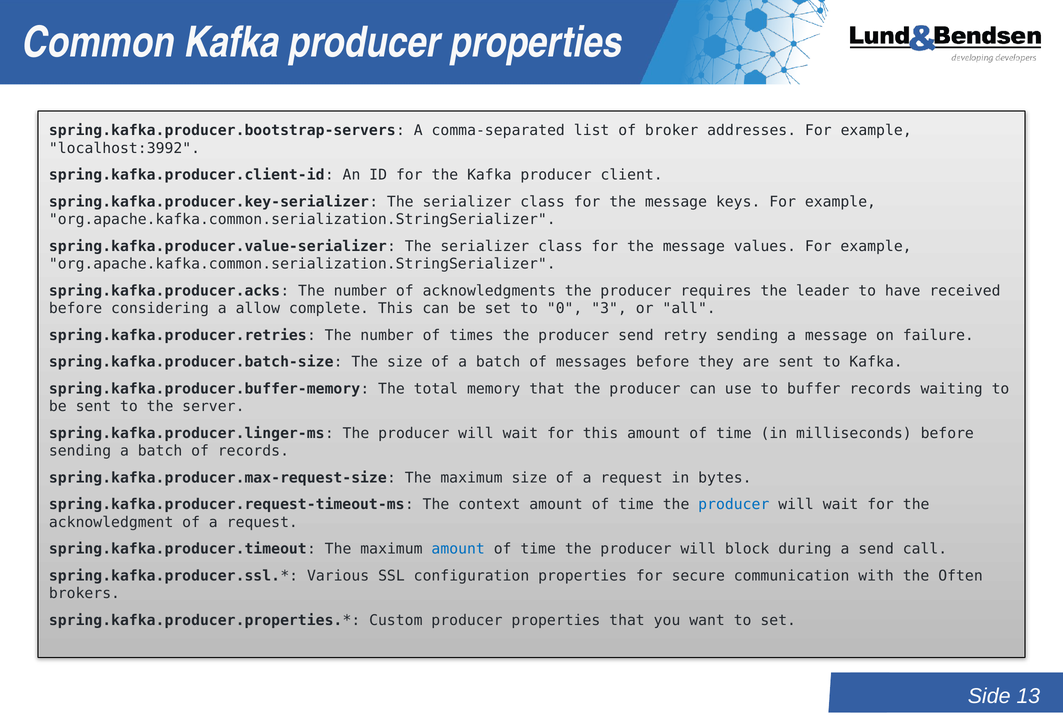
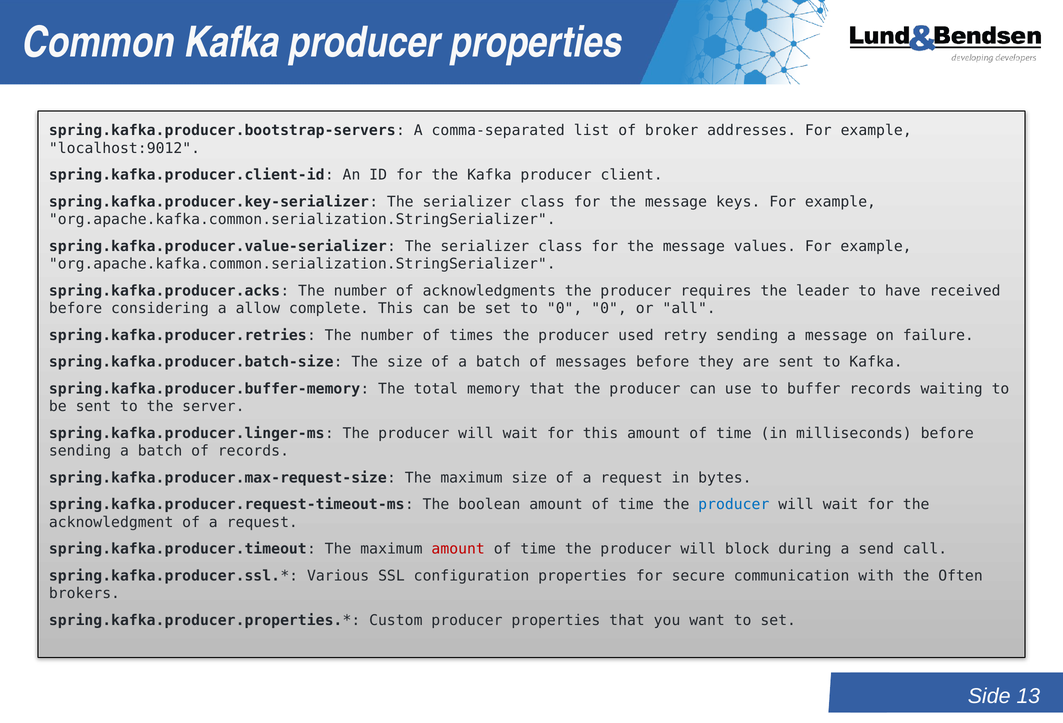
localhost:3992: localhost:3992 -> localhost:9012 (125, 148)
0 3: 3 -> 0 (609, 308)
producer send: send -> used (636, 335)
context: context -> boolean (489, 505)
amount colour: blue -> red (458, 549)
